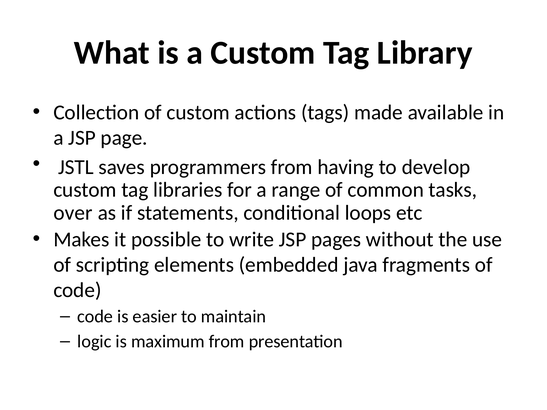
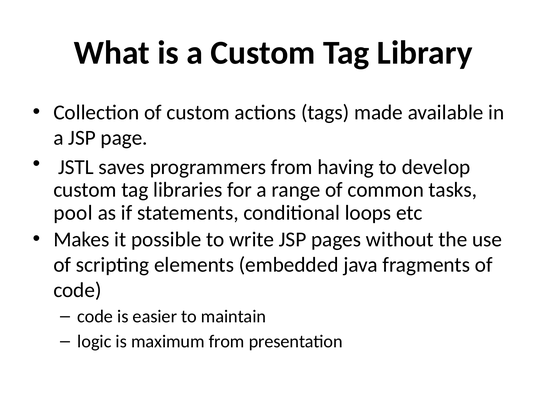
over: over -> pool (73, 213)
